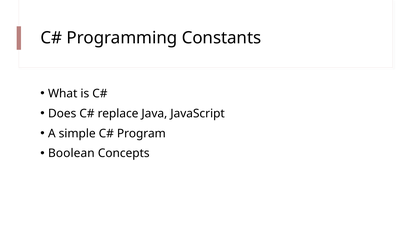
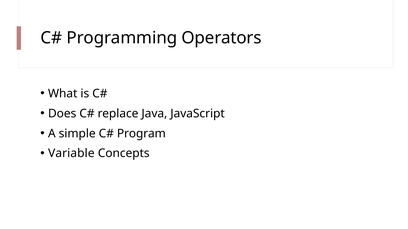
Constants: Constants -> Operators (222, 38)
Boolean: Boolean -> Variable (71, 154)
